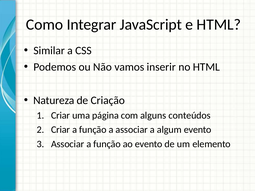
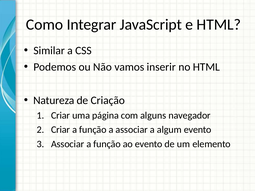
conteúdos: conteúdos -> navegador (190, 116)
